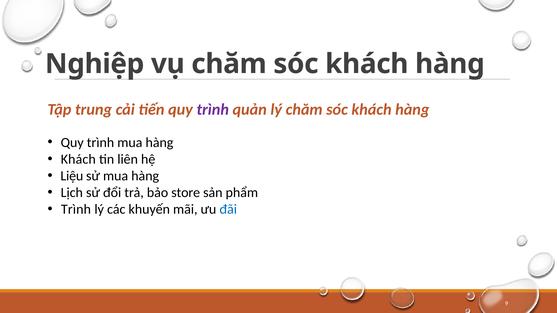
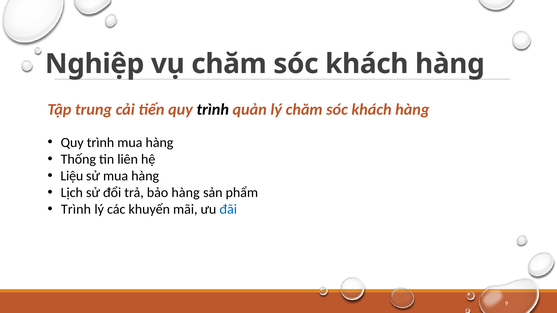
trình colour: purple -> black (213, 110)
Khách: Khách -> Thống (78, 159)
bảo store: store -> hàng (186, 193)
